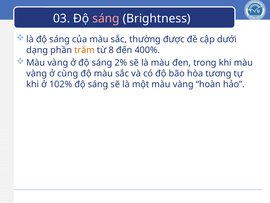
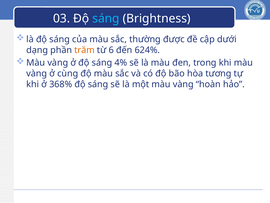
sáng colour: pink -> light blue (106, 19)
8: 8 -> 6 (111, 50)
400%: 400% -> 624% (147, 50)
2%: 2% -> 4% (121, 63)
102%: 102% -> 368% (61, 84)
